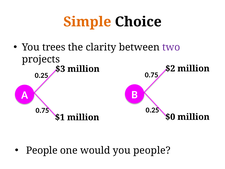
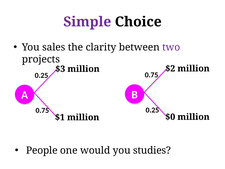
Simple colour: orange -> purple (87, 22)
trees: trees -> sales (54, 47)
you people: people -> studies (152, 150)
